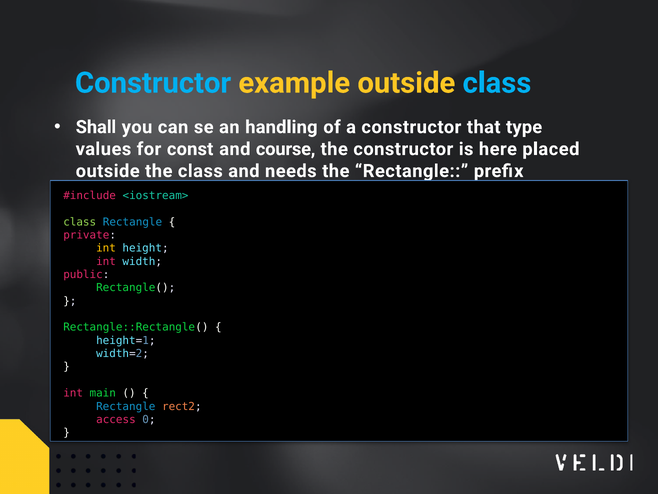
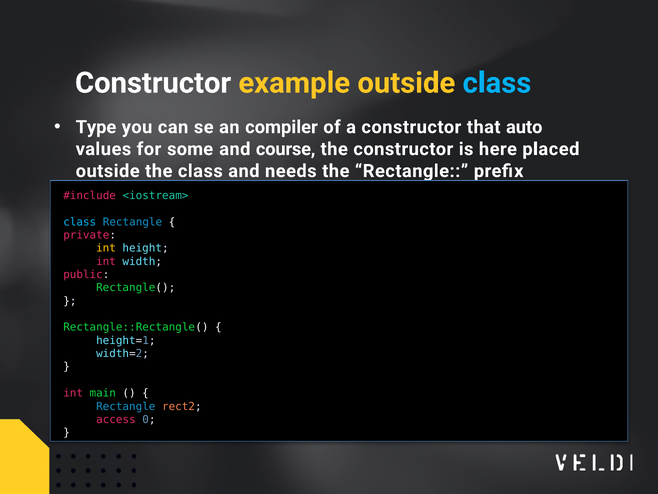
Constructor colour: light blue -> white (153, 83)
Shall: Shall -> Type (96, 127)
handling: handling -> compiler (281, 127)
type: type -> auto (524, 127)
const: const -> some (190, 149)
class colour: light green -> light blue (80, 222)
